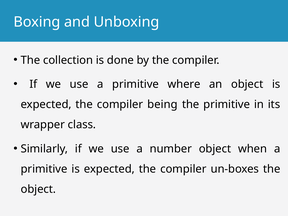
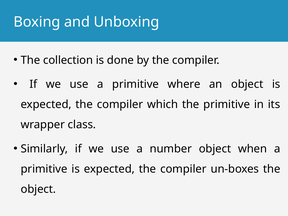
being: being -> which (163, 104)
